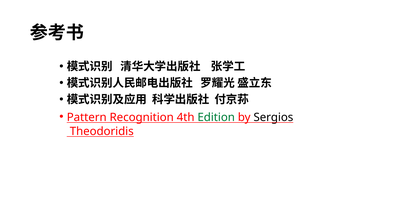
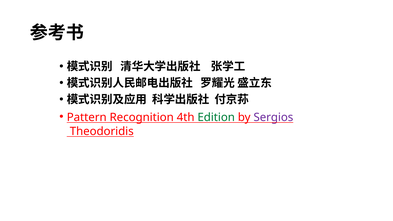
Sergios colour: black -> purple (273, 117)
